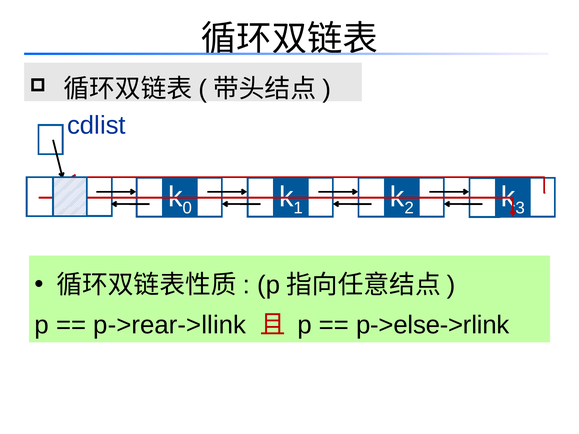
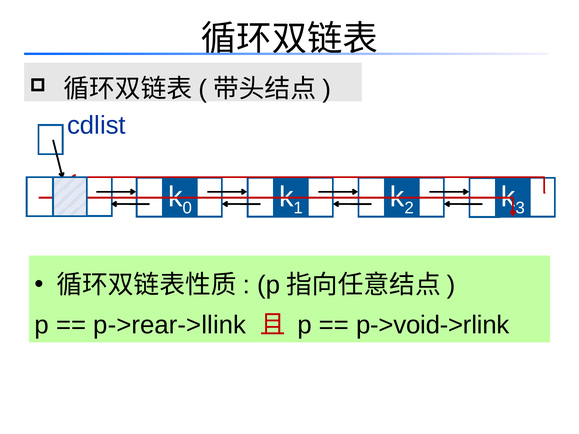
p->else->rlink: p->else->rlink -> p->void->rlink (433, 325)
